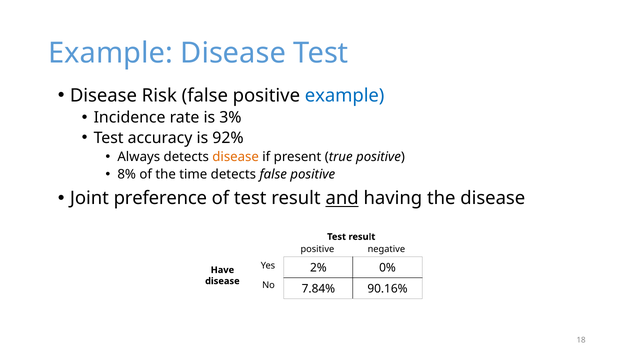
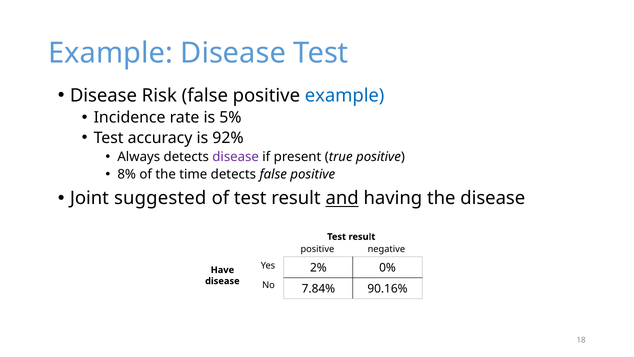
3%: 3% -> 5% (230, 117)
disease colour: orange -> purple (236, 157)
preference: preference -> suggested (160, 198)
